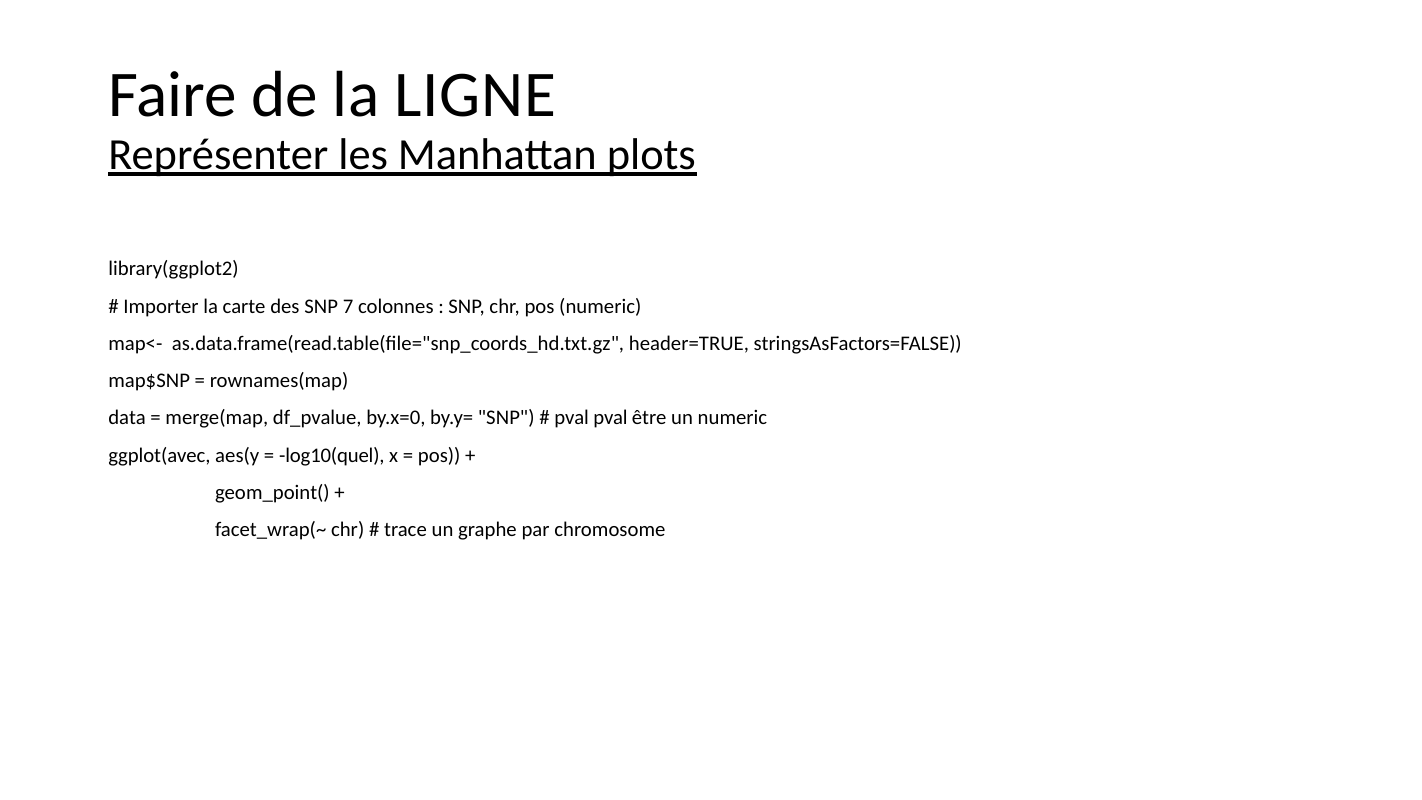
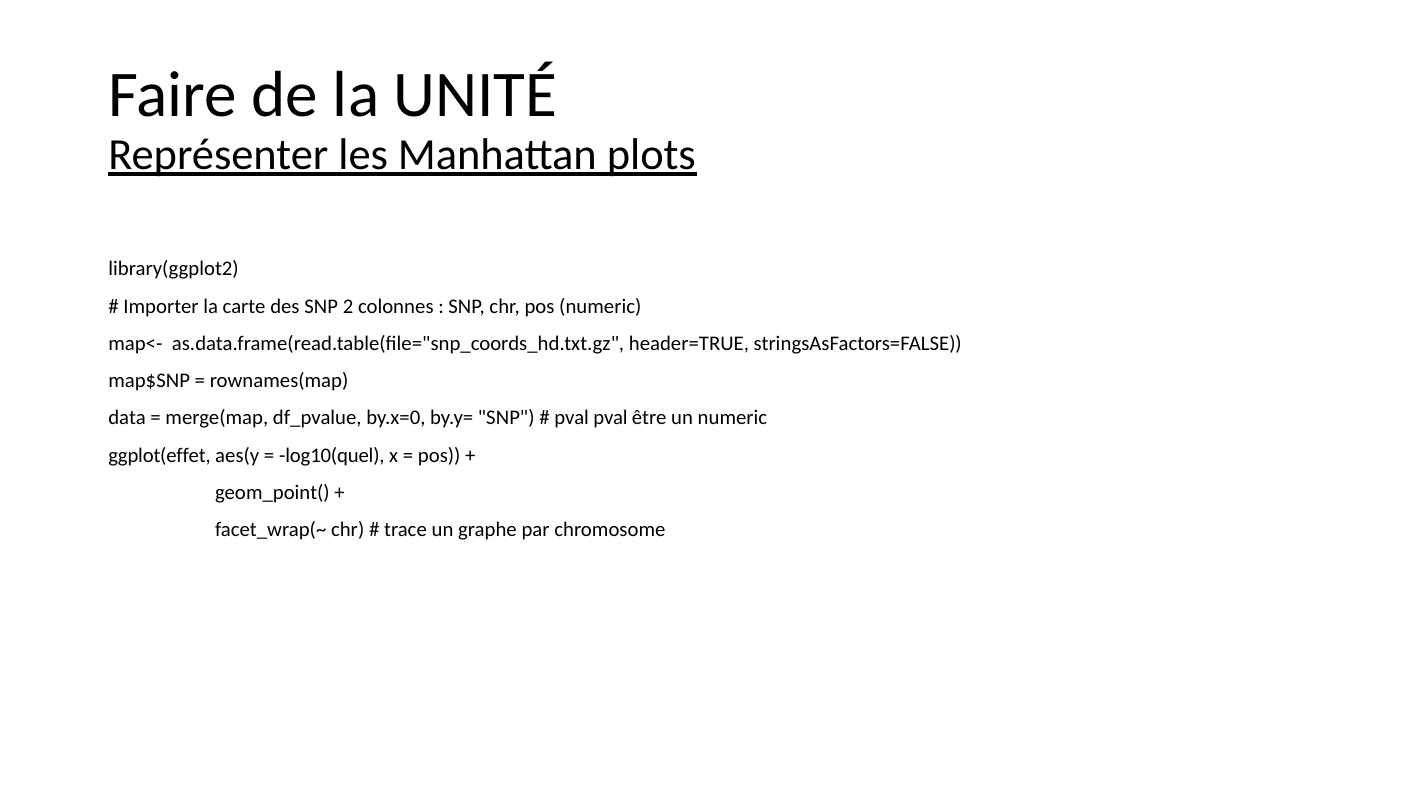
LIGNE: LIGNE -> UNITÉ (476, 95)
7: 7 -> 2 (348, 306)
ggplot(avec: ggplot(avec -> ggplot(effet (160, 455)
